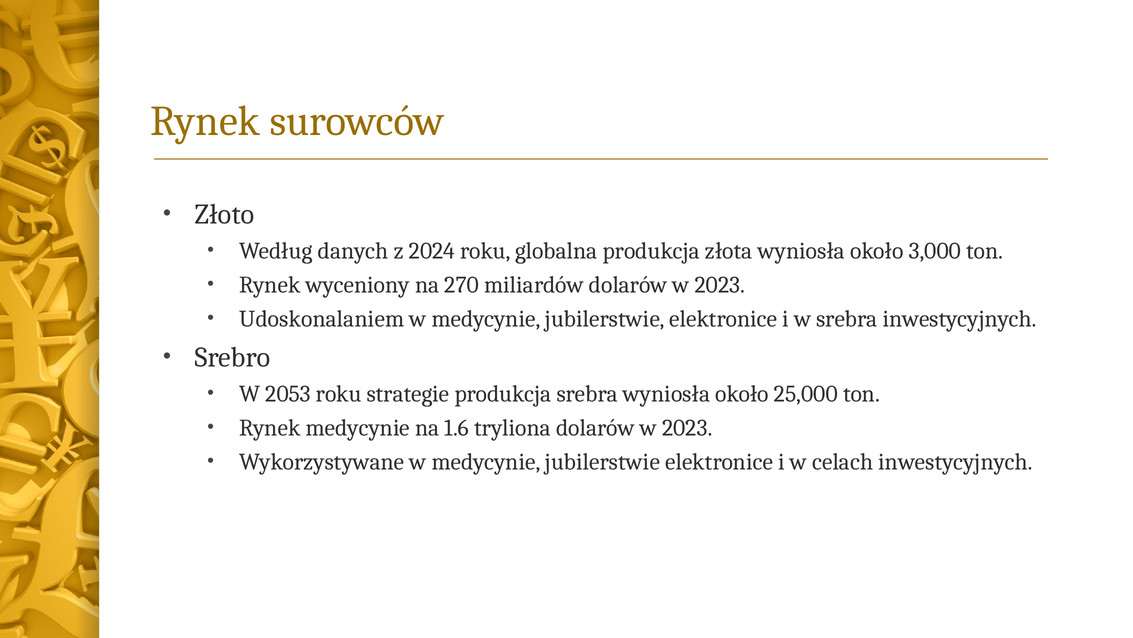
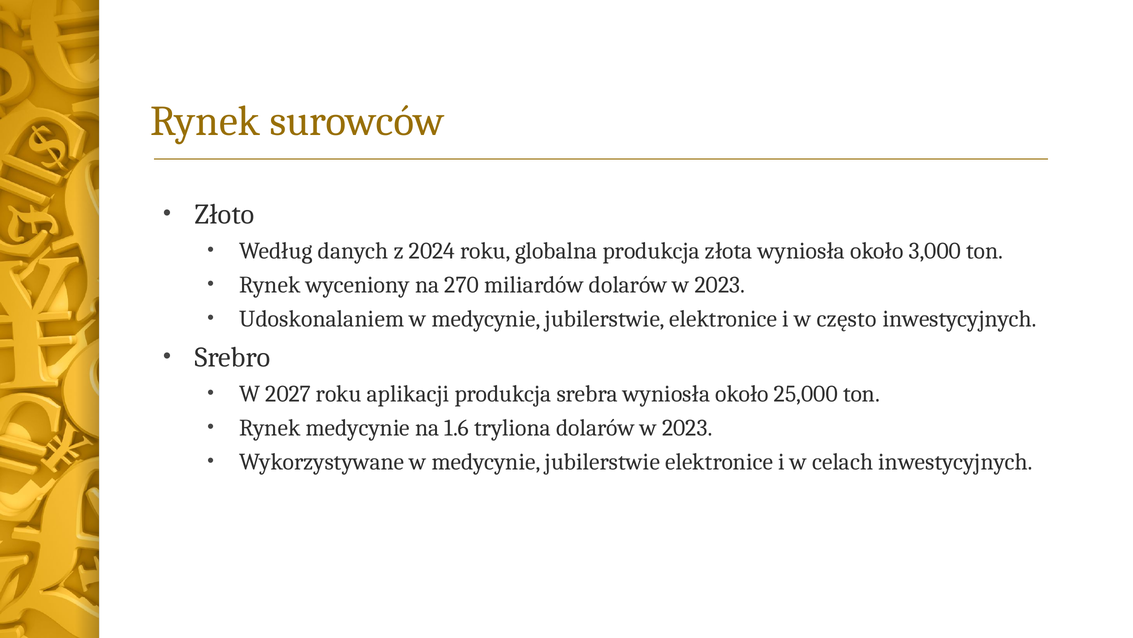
w srebra: srebra -> często (847, 319)
2053: 2053 -> 2027 (288, 393)
strategie: strategie -> aplikacji (408, 393)
